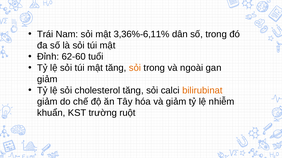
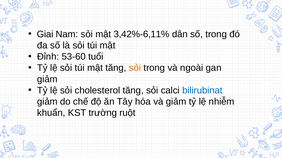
Trái: Trái -> Giai (45, 34)
3,36%-6,11%: 3,36%-6,11% -> 3,42%-6,11% (142, 34)
62-60: 62-60 -> 53-60 (74, 57)
bilirubinat colour: orange -> blue (202, 91)
